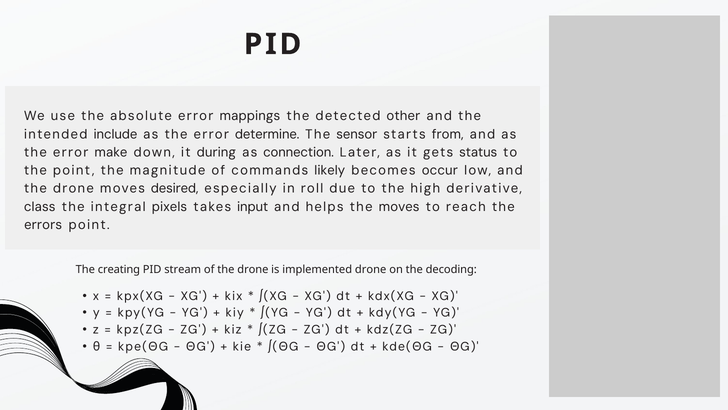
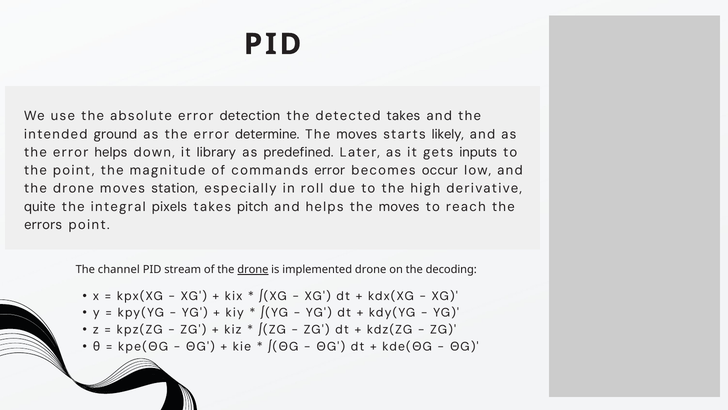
mappings: mappings -> detection (250, 116)
detected other: other -> takes (403, 116)
include: include -> ground (115, 134)
sensor: sensor -> moves (357, 134)
from: from -> likely (448, 134)
error make: make -> helps (111, 152)
during: during -> library (216, 152)
connection: connection -> predefined (298, 152)
status: status -> inputs (478, 152)
commands likely: likely -> error (330, 170)
desired: desired -> station (175, 188)
class: class -> quite (40, 206)
input: input -> pitch (253, 206)
creating: creating -> channel (119, 269)
drone underline: none -> present (253, 269)
